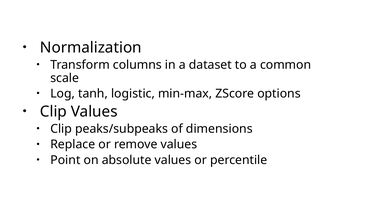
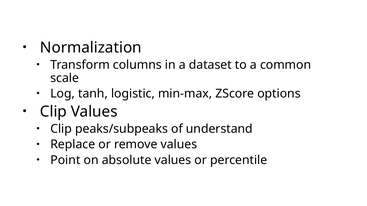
dimensions: dimensions -> understand (219, 129)
